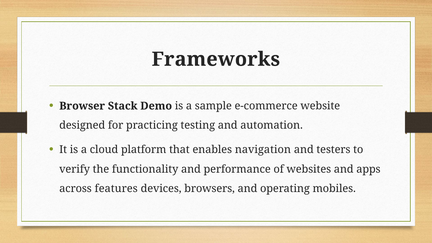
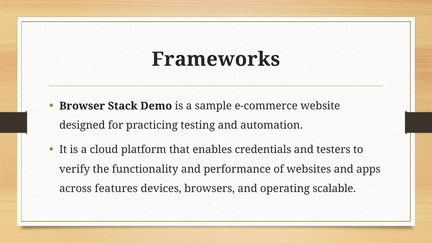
navigation: navigation -> credentials (263, 150)
mobiles: mobiles -> scalable (334, 189)
